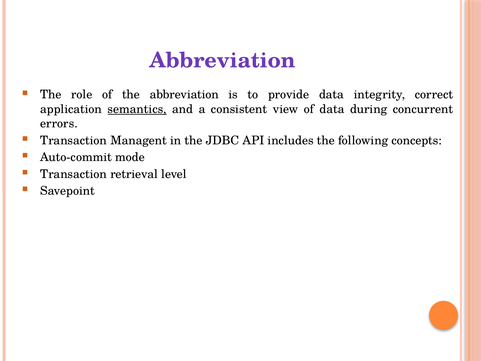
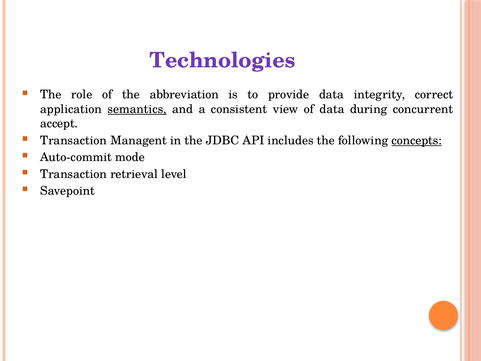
Abbreviation: Abbreviation -> Technologies (223, 61)
errors: errors -> accept (59, 123)
concepts underline: none -> present (417, 140)
